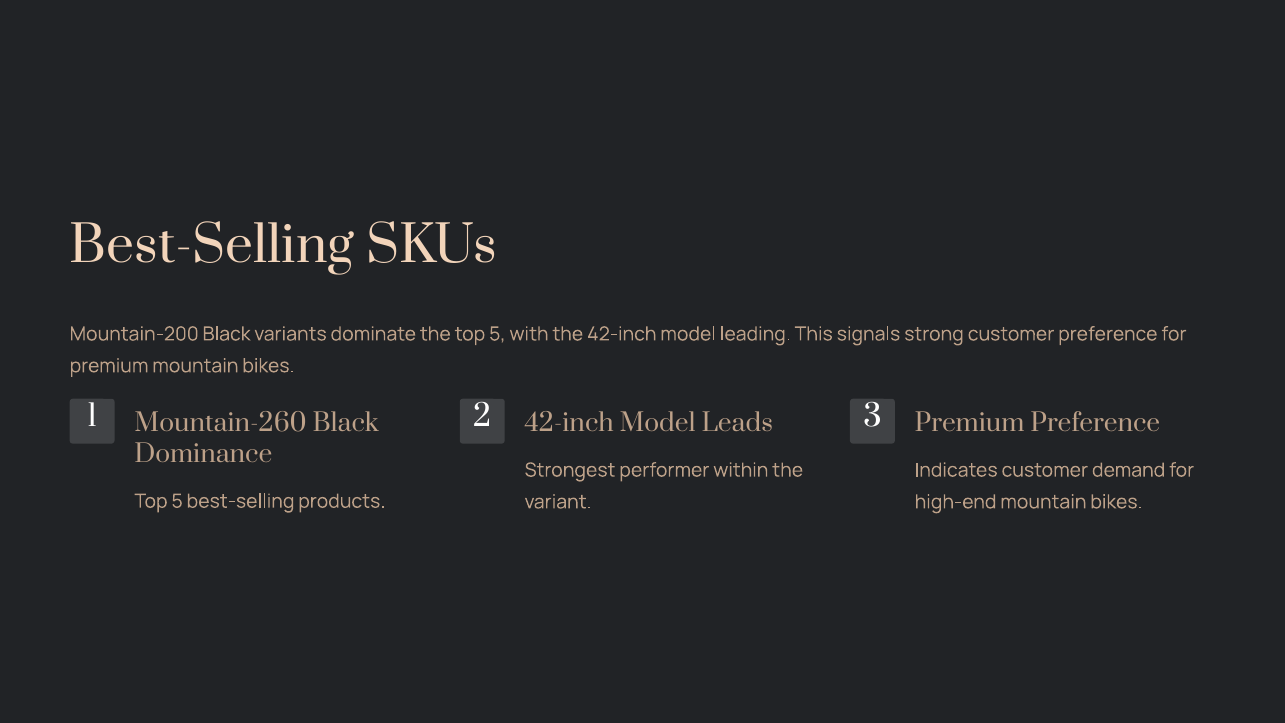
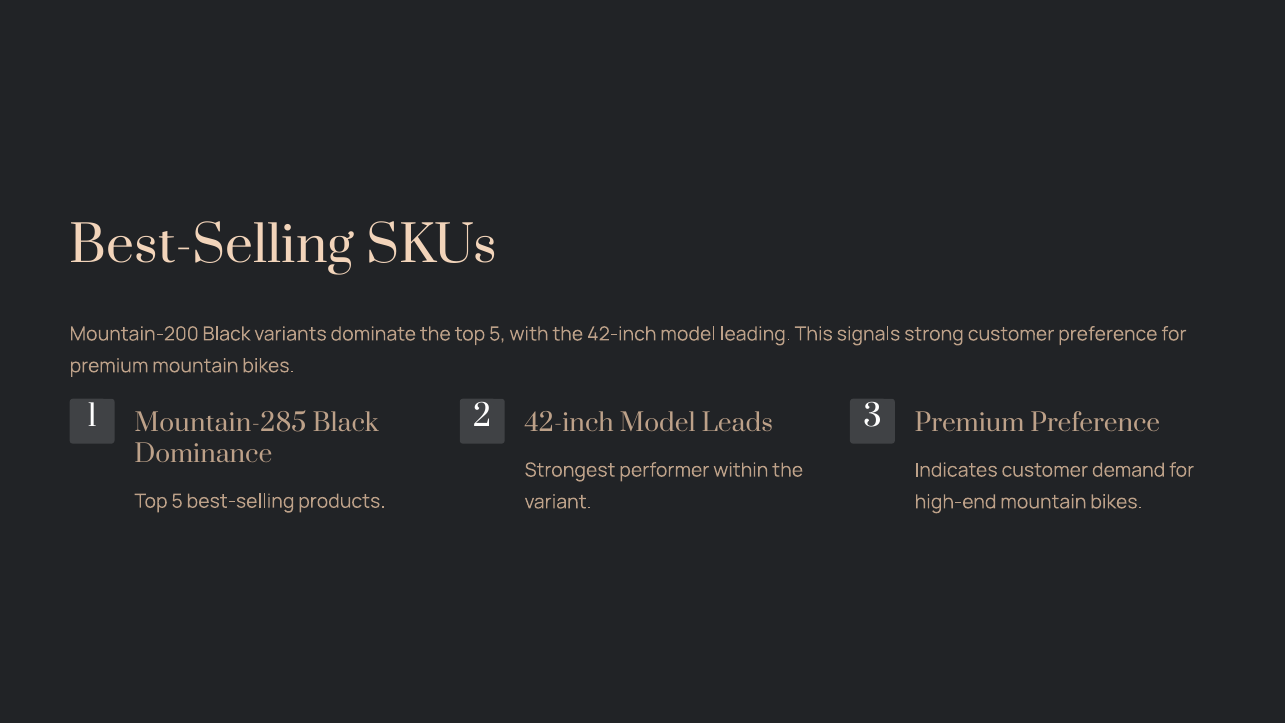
Mountain-260: Mountain-260 -> Mountain-285 (221, 423)
